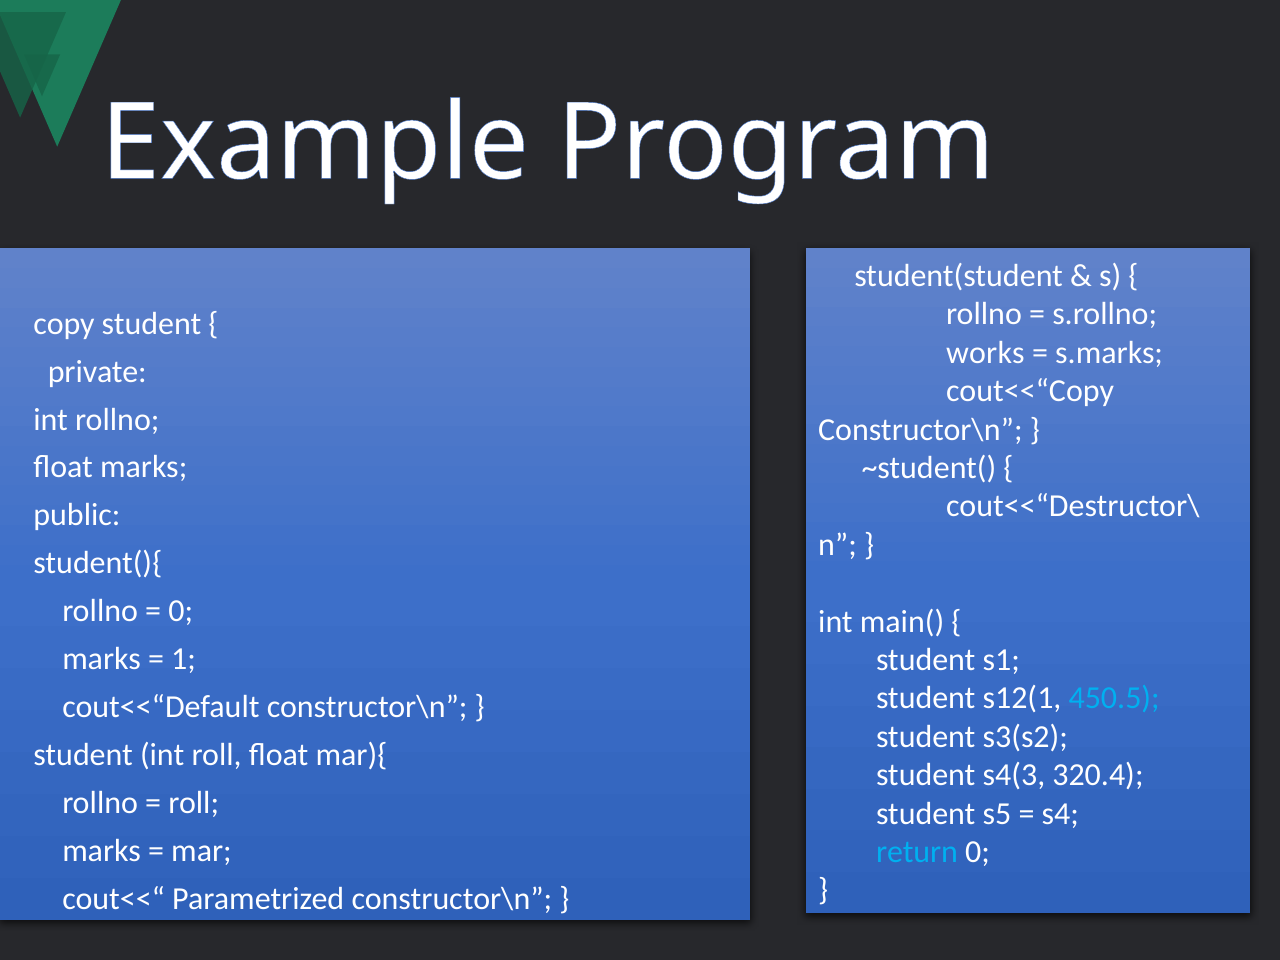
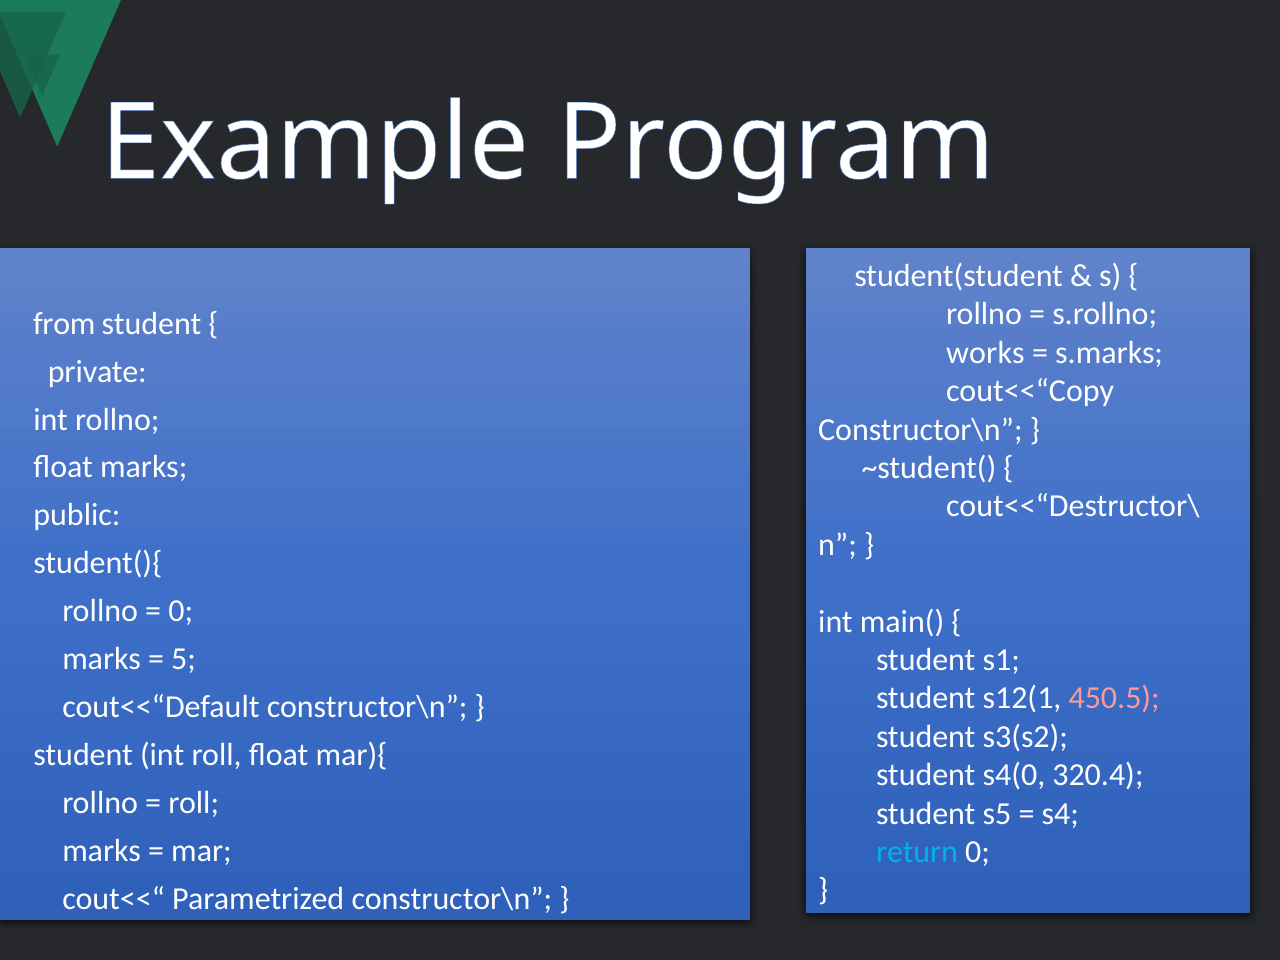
copy: copy -> from (64, 324)
1: 1 -> 5 (184, 659)
450.5 colour: light blue -> pink (1114, 698)
s4(3: s4(3 -> s4(0 (1014, 775)
